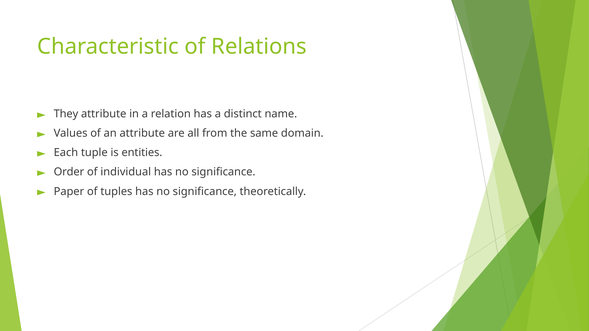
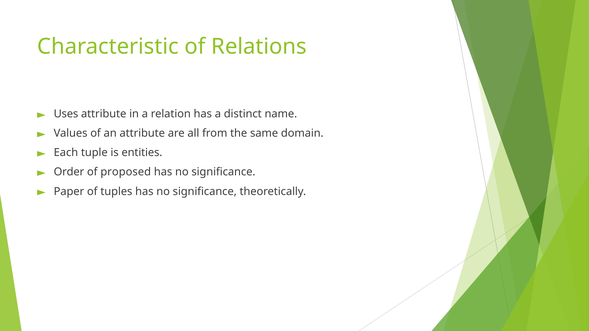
They: They -> Uses (66, 114)
individual: individual -> proposed (126, 172)
